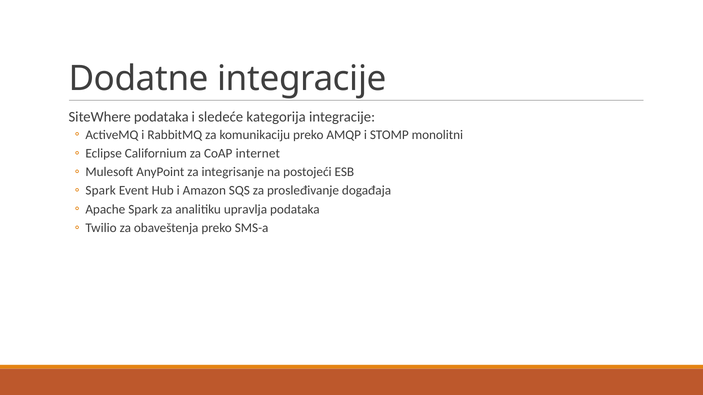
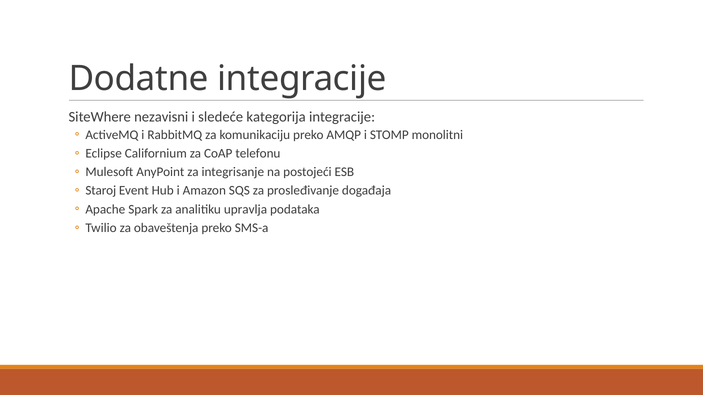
SiteWhere podataka: podataka -> nezavisni (161, 117)
internet: internet -> telefonu (258, 154)
Spark: Spark -> Staroj (101, 191)
